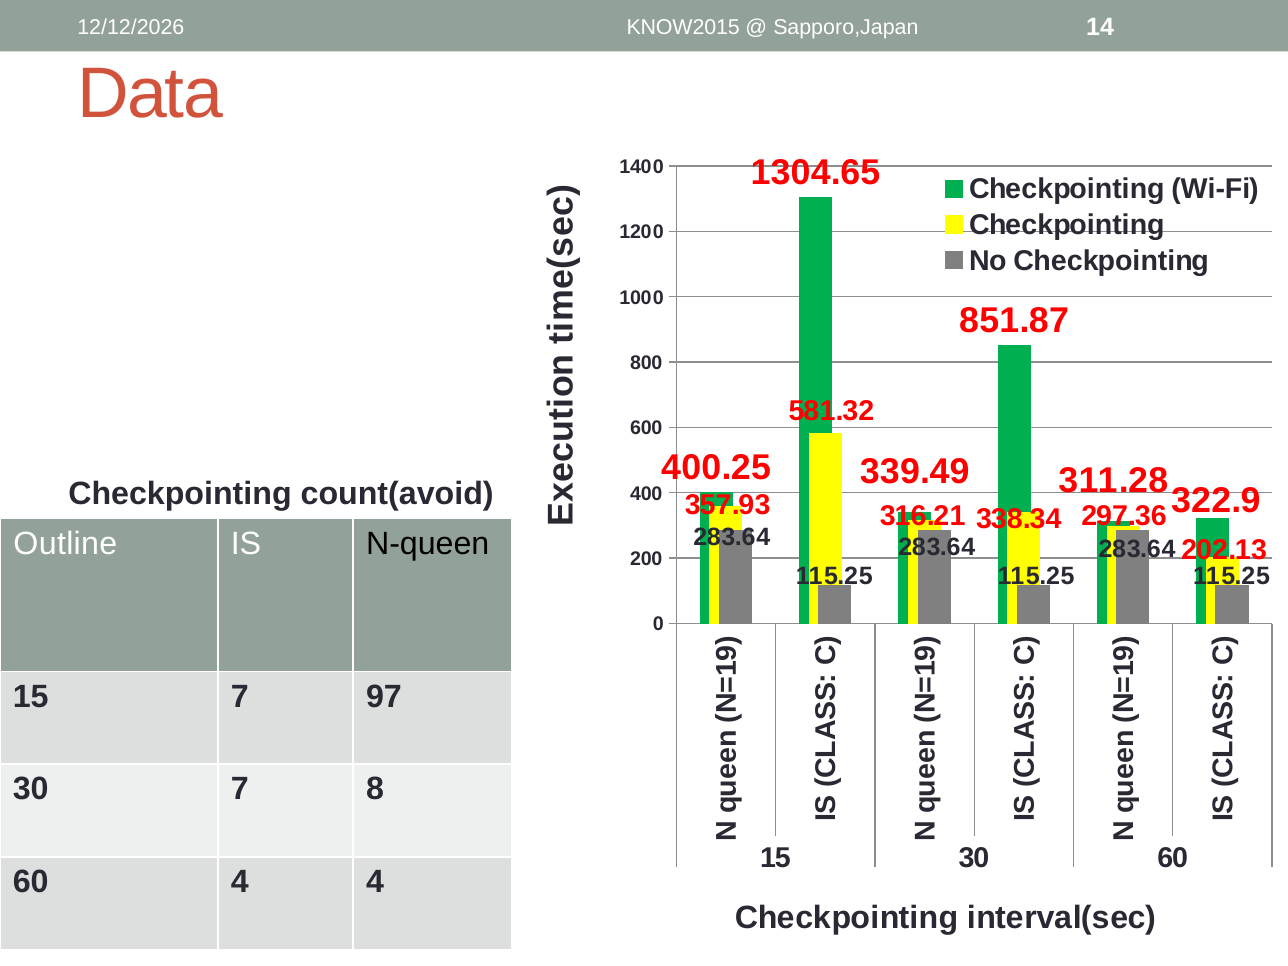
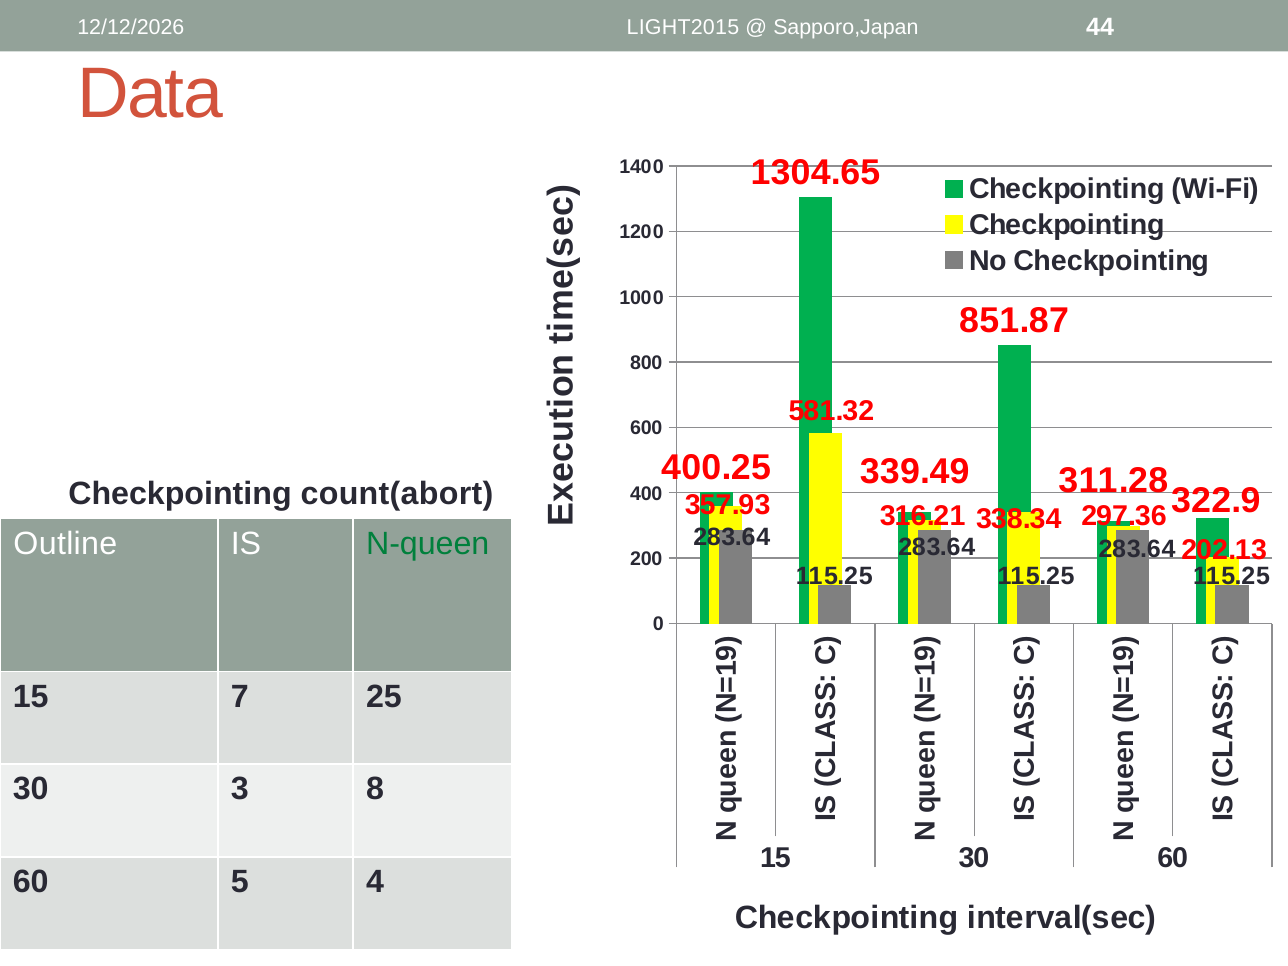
KNOW2015: KNOW2015 -> LIGHT2015 (683, 27)
14: 14 -> 44 (1100, 27)
count(avoid: count(avoid -> count(abort (397, 494)
N-queen colour: black -> green (428, 544)
97: 97 -> 25 (384, 697)
30 7: 7 -> 3 (240, 789)
60 4: 4 -> 5 (240, 882)
